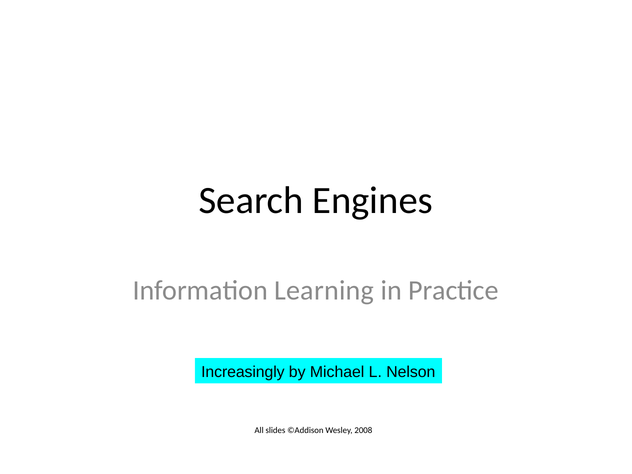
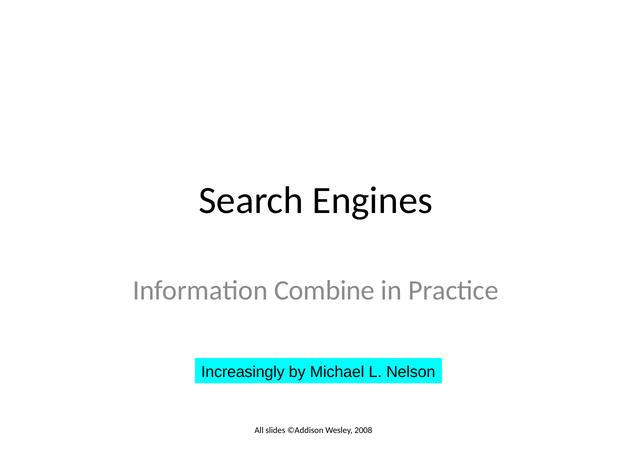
Learning: Learning -> Combine (324, 291)
